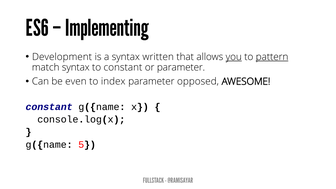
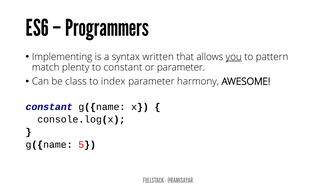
Implementing: Implementing -> Programmers (107, 28)
Development: Development -> Implementing (62, 57)
pattern underline: present -> none (272, 57)
match syntax: syntax -> plenty (76, 67)
even: even -> class (76, 81)
opposed: opposed -> harmony (198, 81)
